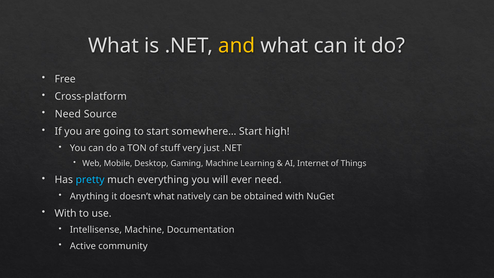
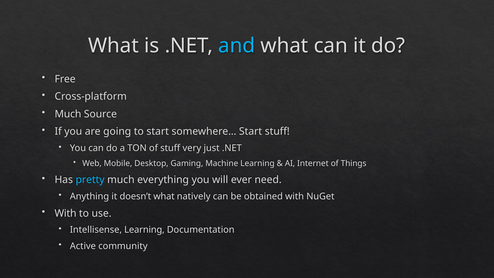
and colour: yellow -> light blue (237, 46)
Need: Need -> Much (68, 114)
Start high: high -> stuff (277, 131)
Intellisense Machine: Machine -> Learning (144, 230)
